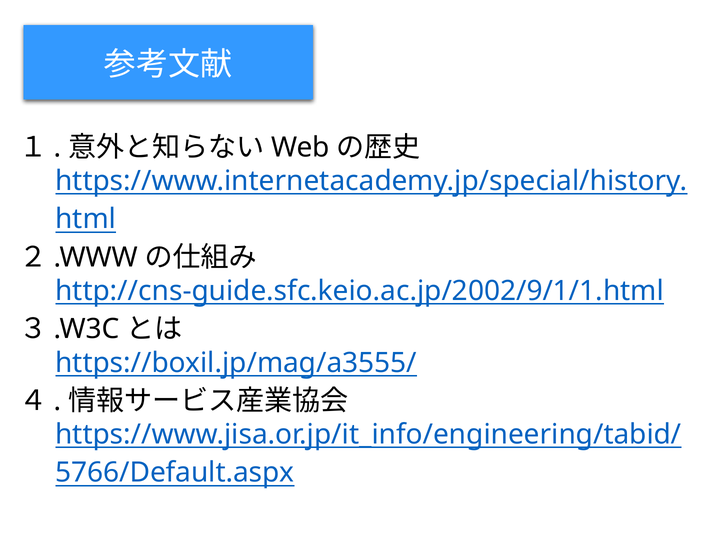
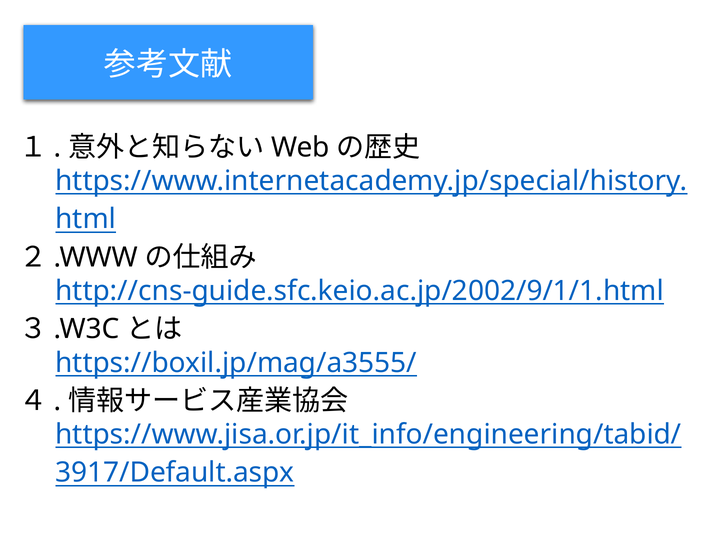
5766/Default.aspx: 5766/Default.aspx -> 3917/Default.aspx (175, 473)
